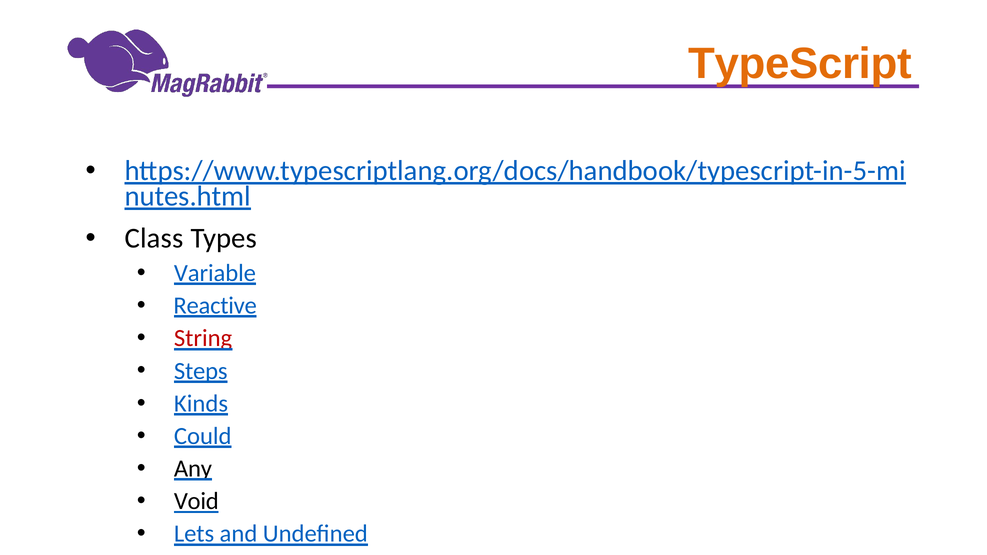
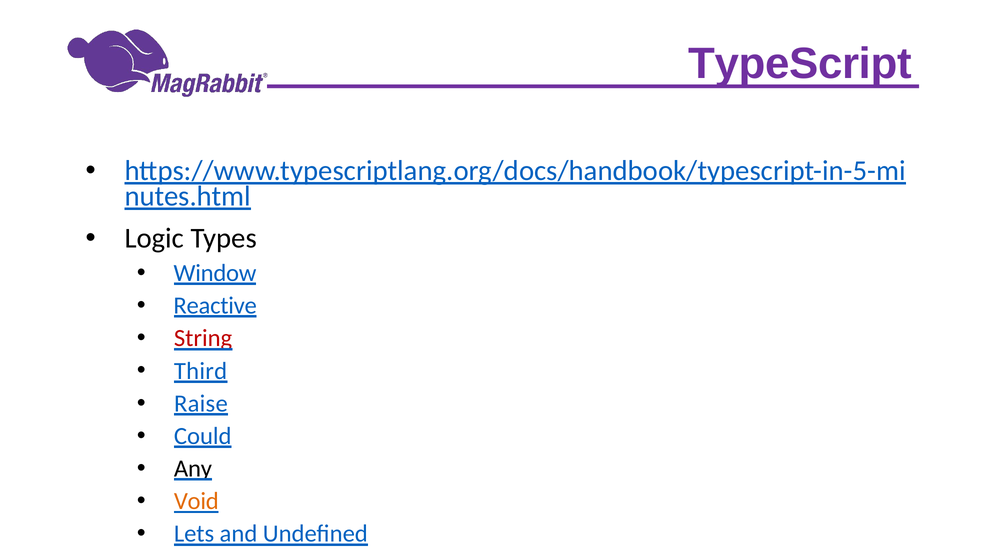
TypeScript colour: orange -> purple (800, 64)
Class: Class -> Logic (154, 238)
Variable: Variable -> Window (215, 273)
Steps: Steps -> Third (201, 371)
Kinds: Kinds -> Raise (201, 404)
Void colour: black -> orange (196, 501)
